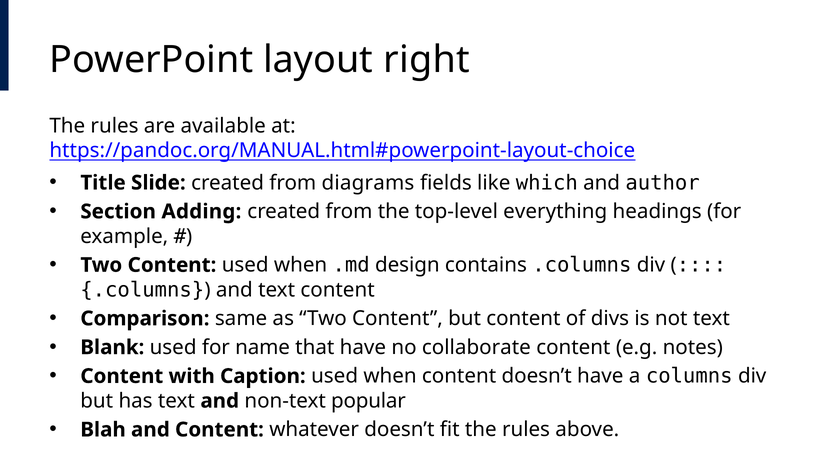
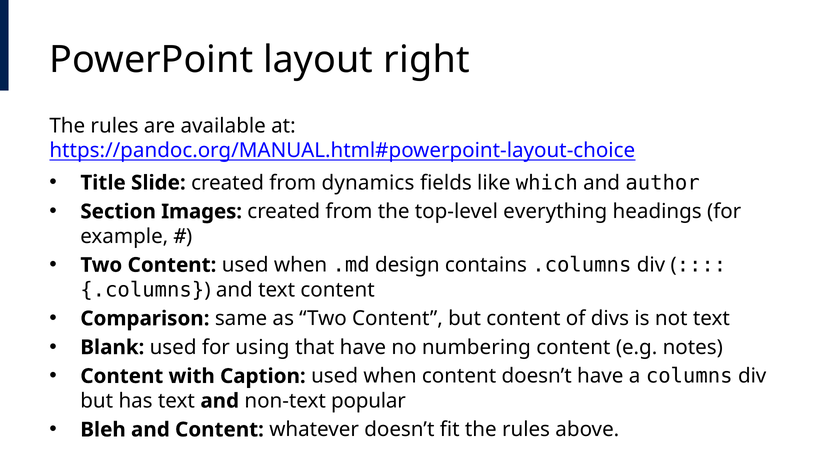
diagrams: diagrams -> dynamics (368, 183)
Adding: Adding -> Images (202, 212)
name: name -> using (262, 348)
collaborate: collaborate -> numbering (476, 348)
Blah: Blah -> Bleh (103, 430)
